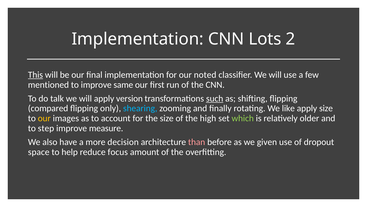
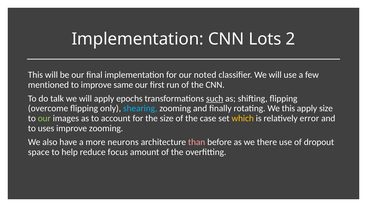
This underline: present -> none (35, 75)
version: version -> epochs (129, 98)
compared: compared -> overcome (48, 108)
We like: like -> this (288, 108)
our colour: yellow -> light green (44, 118)
high: high -> case (208, 118)
which colour: light green -> yellow (243, 118)
older: older -> error (309, 118)
step: step -> uses (46, 128)
improve measure: measure -> zooming (106, 128)
decision: decision -> neurons (123, 142)
given: given -> there (267, 142)
